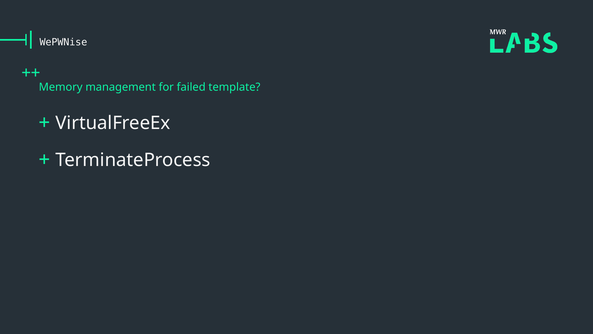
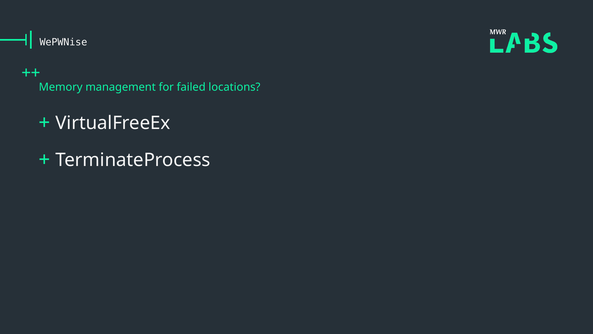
template: template -> locations (234, 87)
